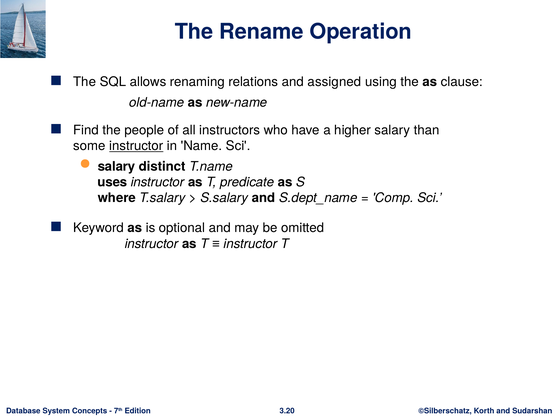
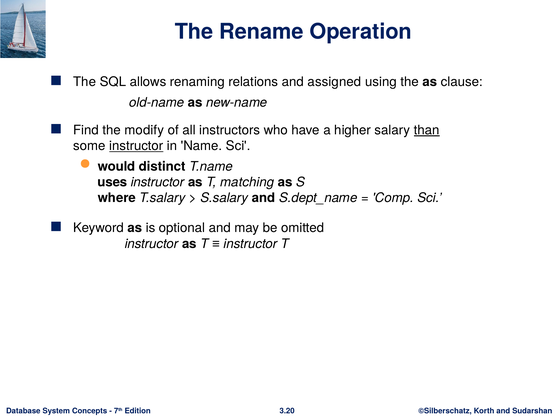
people: people -> modify (144, 130)
than underline: none -> present (427, 130)
salary: salary -> would (116, 167)
predicate: predicate -> matching (247, 182)
